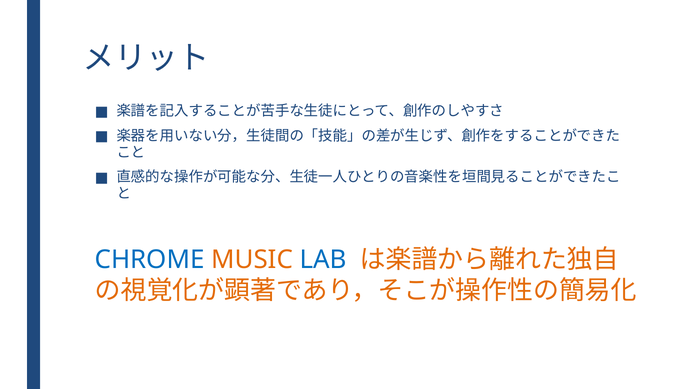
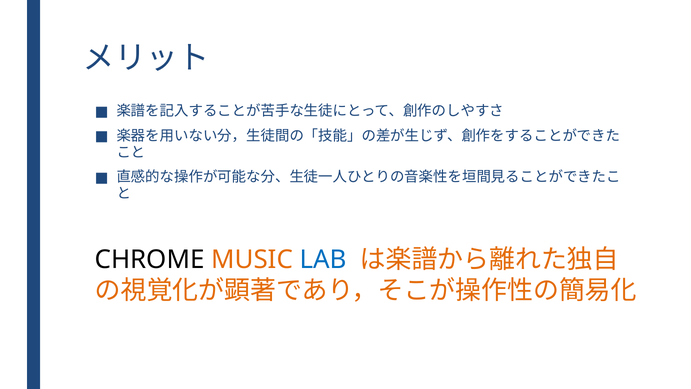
CHROME colour: blue -> black (150, 260)
